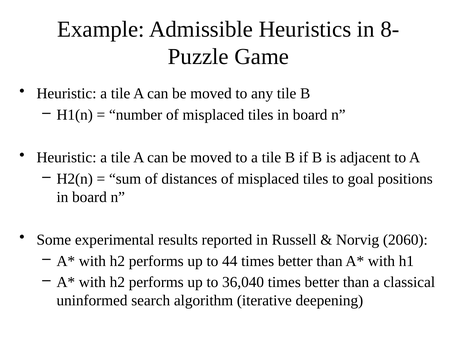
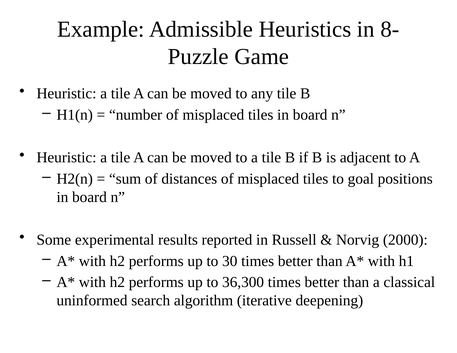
2060: 2060 -> 2000 (405, 240)
44: 44 -> 30 (230, 261)
36,040: 36,040 -> 36,300 (243, 282)
